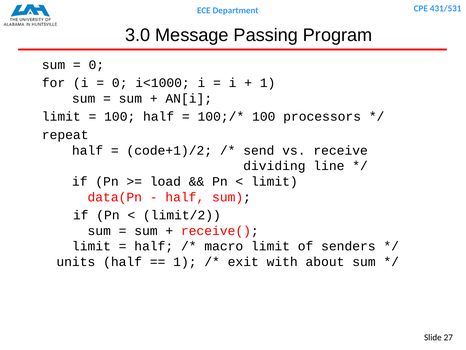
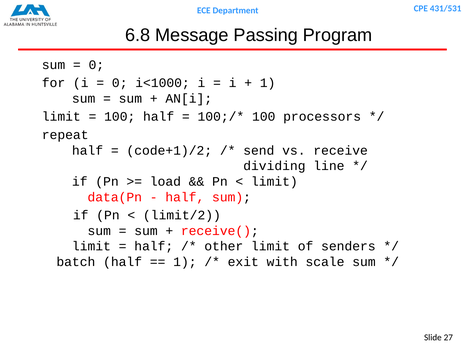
3.0: 3.0 -> 6.8 (138, 35)
macro: macro -> other (224, 246)
units: units -> batch (76, 262)
about: about -> scale (325, 262)
